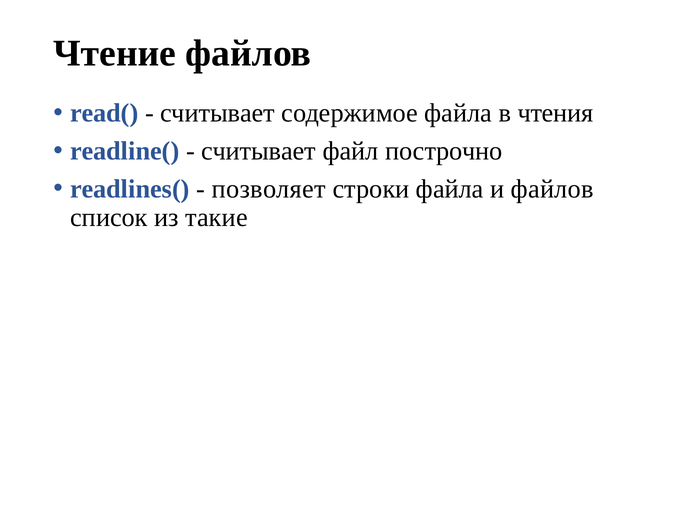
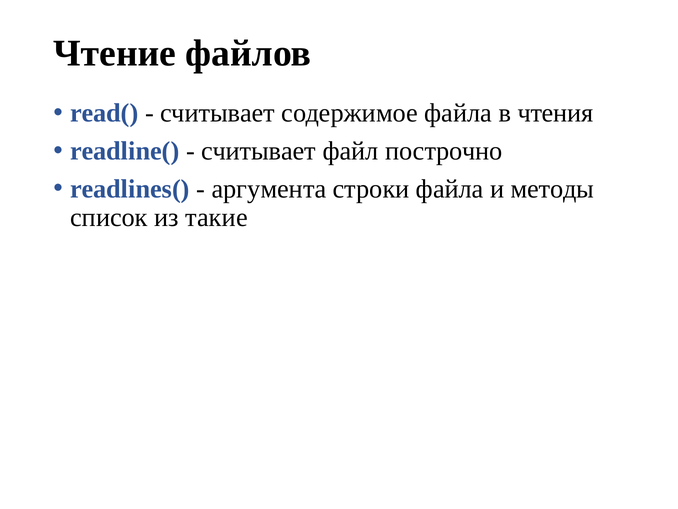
позволяет: позволяет -> аргумента (269, 189)
и файлов: файлов -> методы (552, 189)
